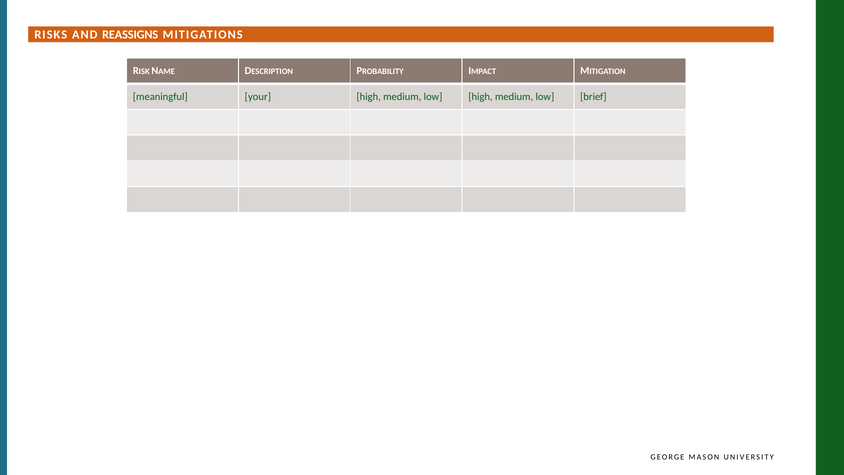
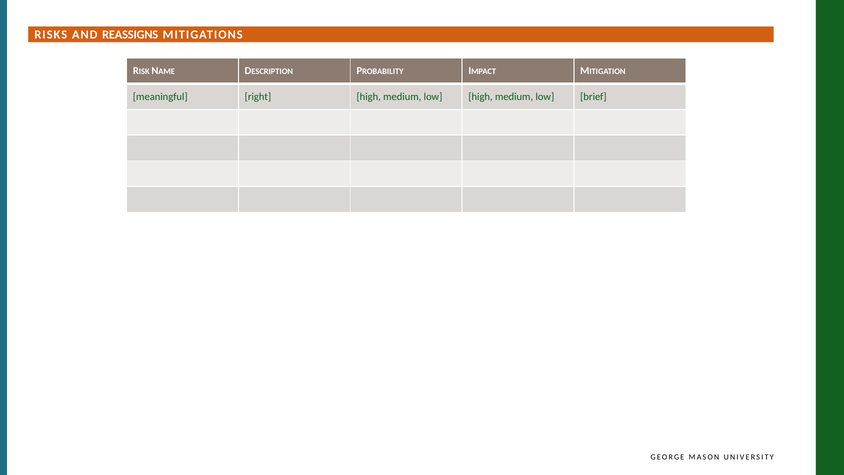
your: your -> right (258, 97)
